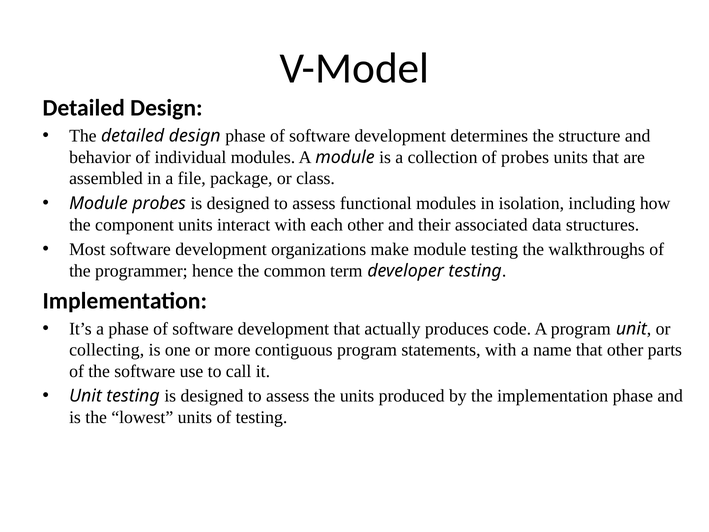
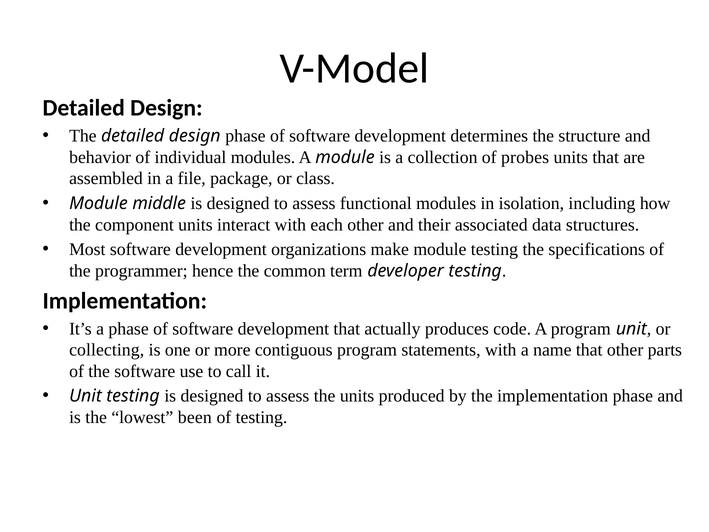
Module probes: probes -> middle (159, 203)
walkthroughs: walkthroughs -> specifications (597, 249)
lowest units: units -> been (195, 417)
